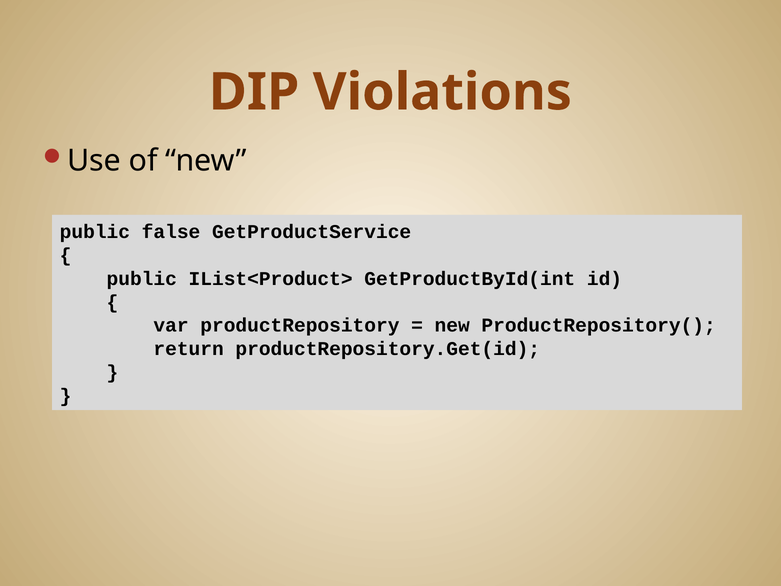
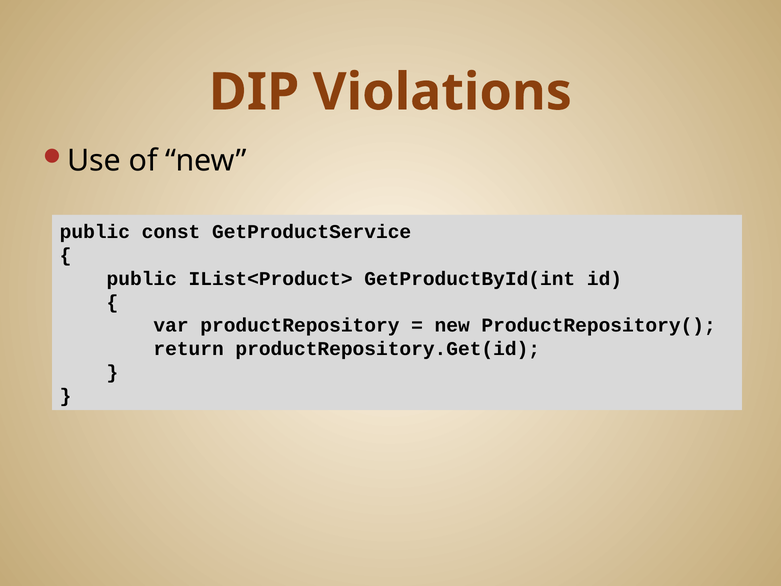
false: false -> const (171, 232)
